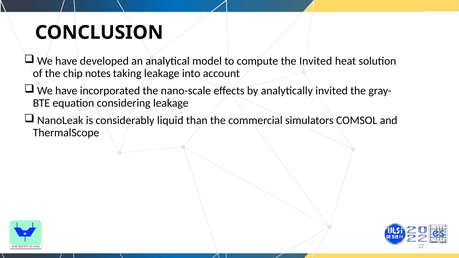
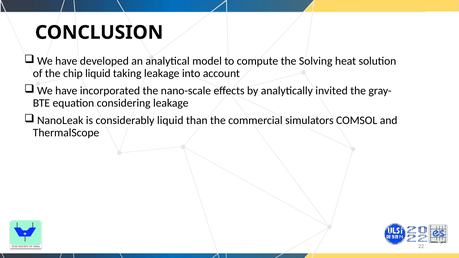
the Invited: Invited -> Solving (316, 61)
chip notes: notes -> liquid (98, 74)
